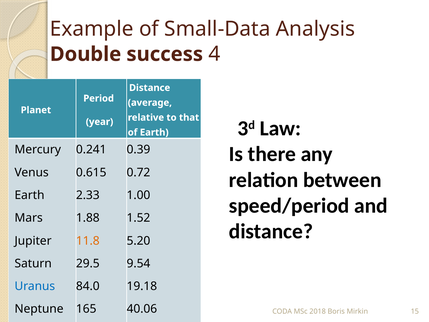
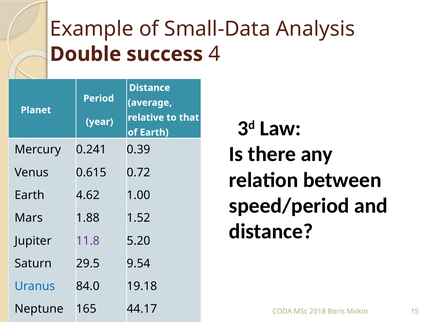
2.33: 2.33 -> 4.62 (88, 195)
11.8 colour: orange -> purple (88, 241)
40.06: 40.06 -> 44.17 (142, 309)
